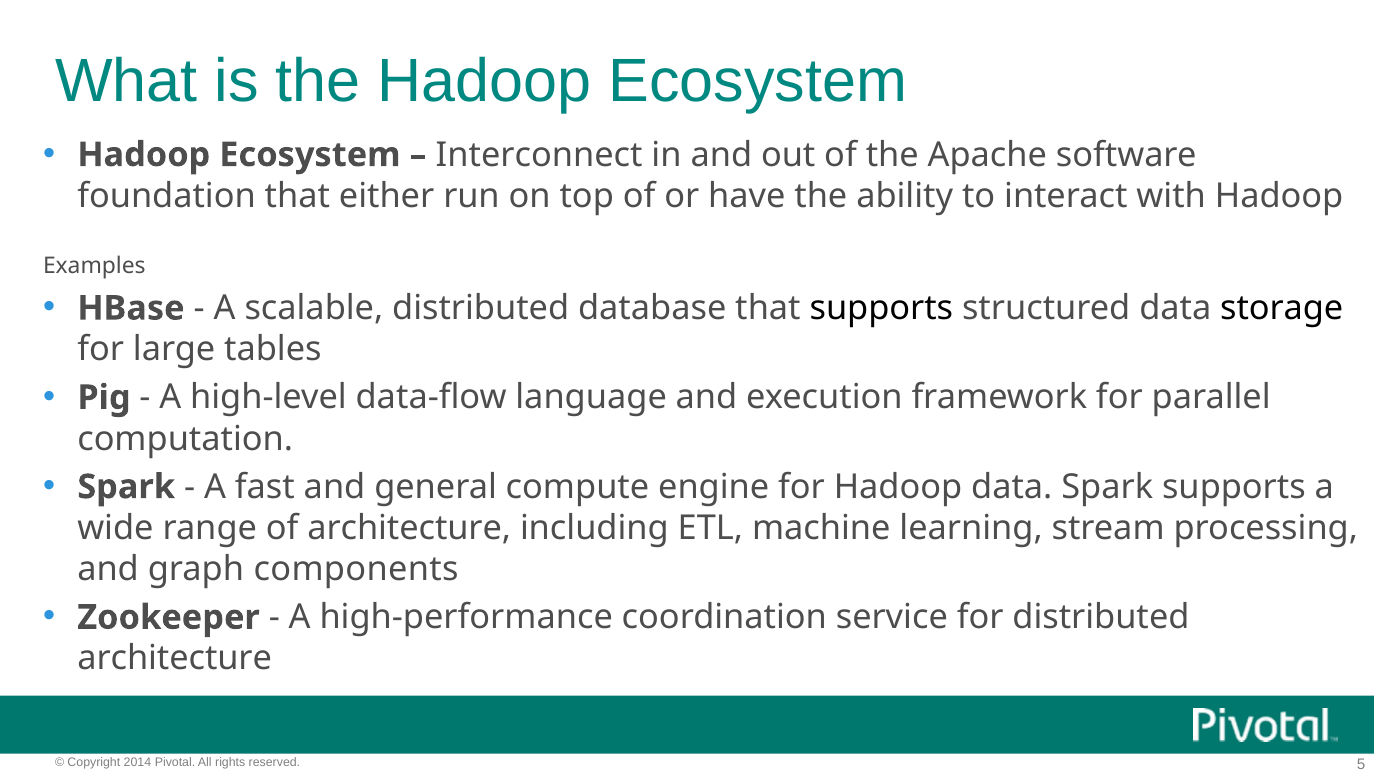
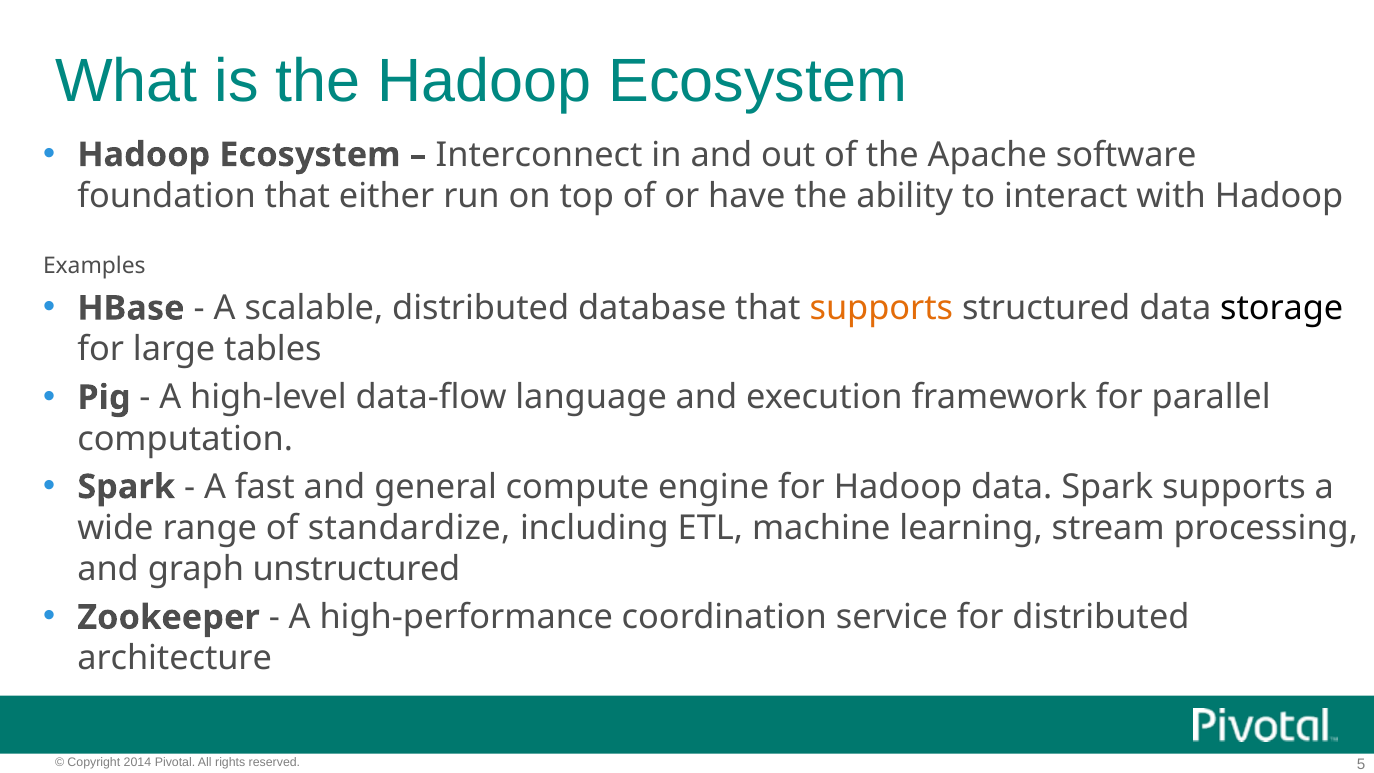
supports colour: black -> orange (881, 308)
of architecture: architecture -> standardize (409, 528)
components: components -> unstructured (356, 569)
